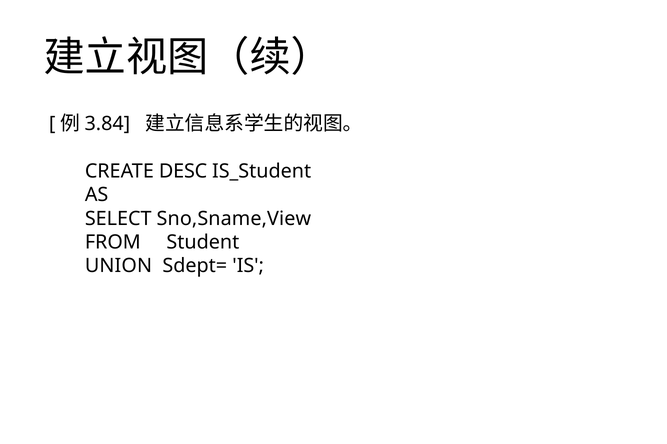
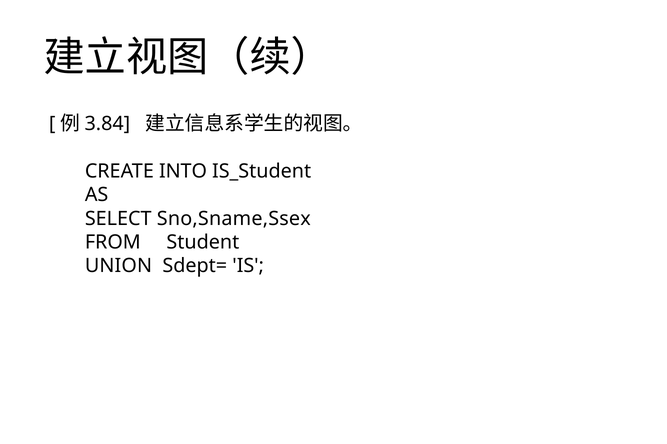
DESC: DESC -> INTO (183, 171)
Sno,Sname,View: Sno,Sname,View -> Sno,Sname,Ssex (234, 219)
